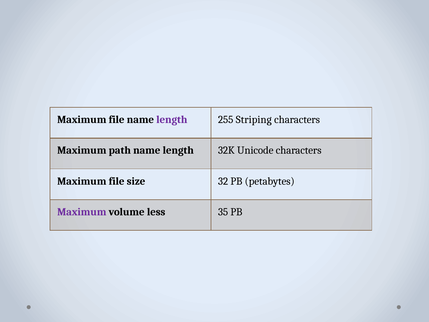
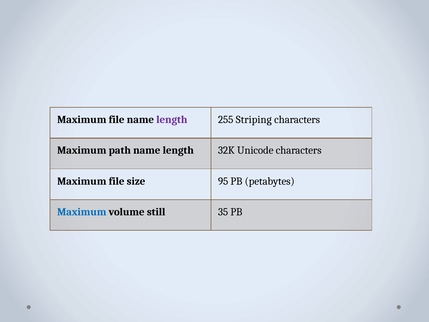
32: 32 -> 95 (223, 181)
Maximum colour: purple -> blue (82, 212)
less: less -> still (156, 212)
